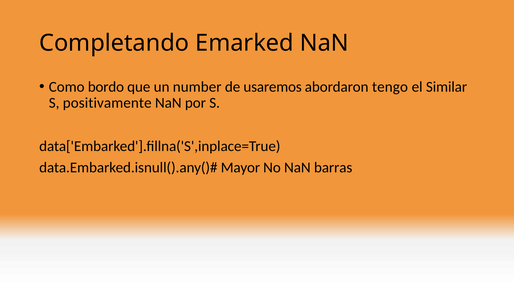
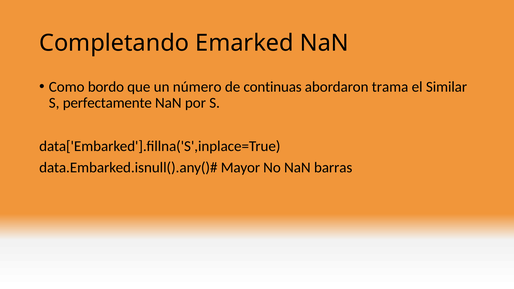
number: number -> número (197, 87)
usaremos: usaremos -> continuas (273, 87)
tengo: tengo -> trama (390, 87)
positivamente: positivamente -> perfectamente (107, 103)
